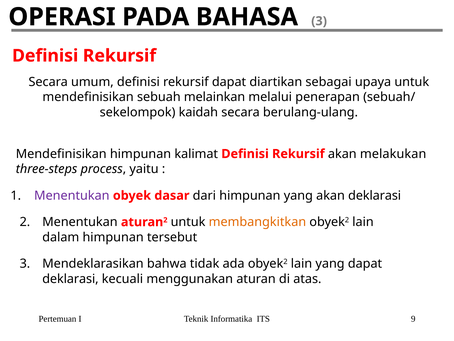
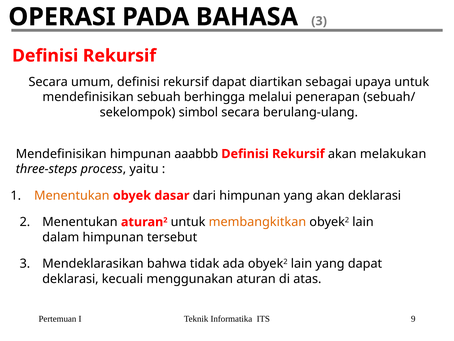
melainkan: melainkan -> berhingga (215, 97)
kaidah: kaidah -> simbol (198, 112)
kalimat: kalimat -> aaabbb (196, 154)
Menentukan colour: purple -> orange (72, 195)
